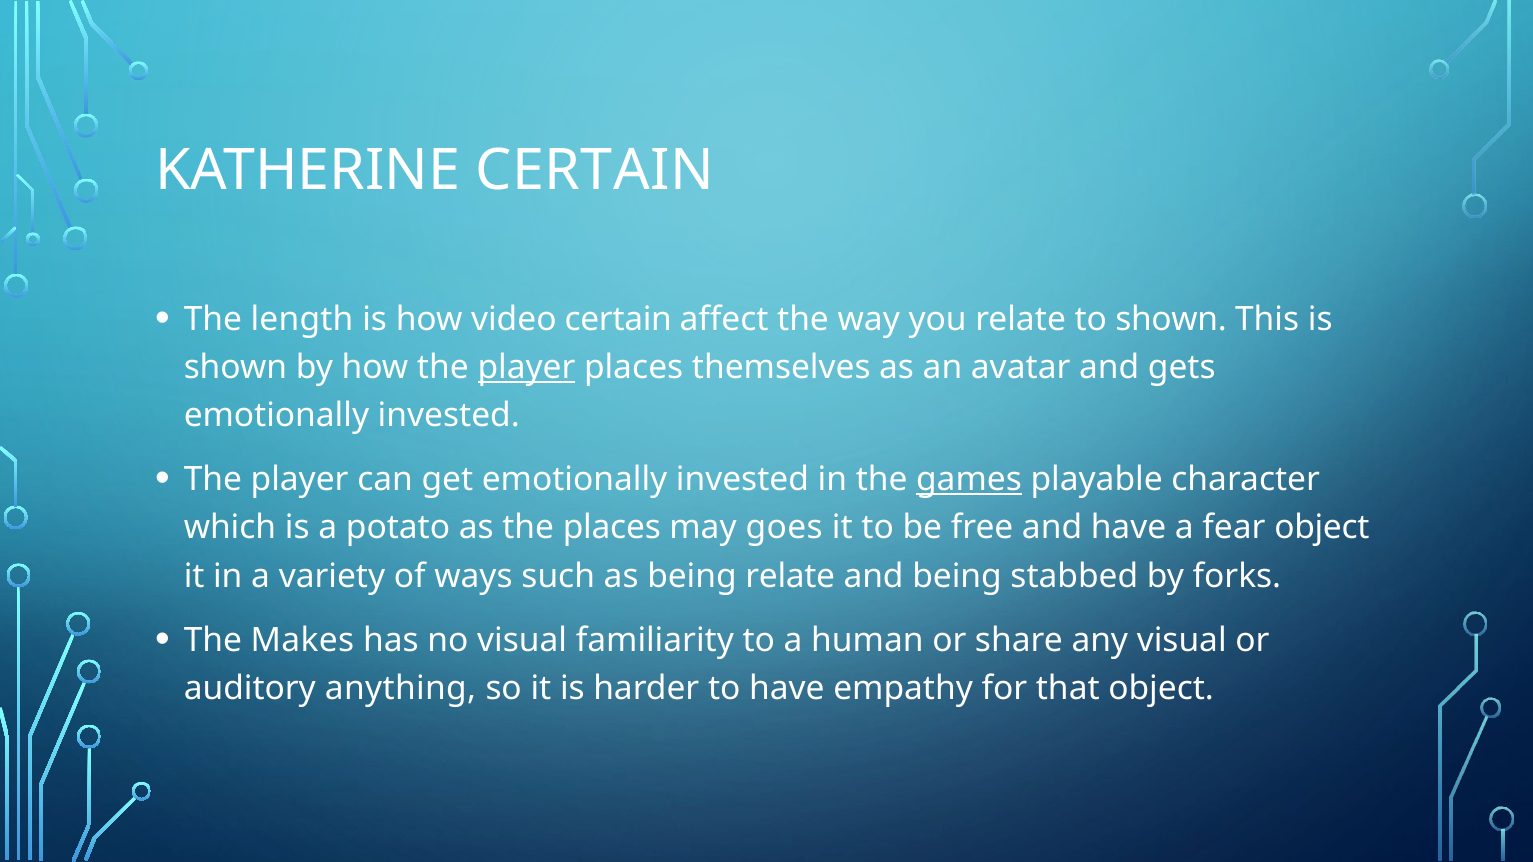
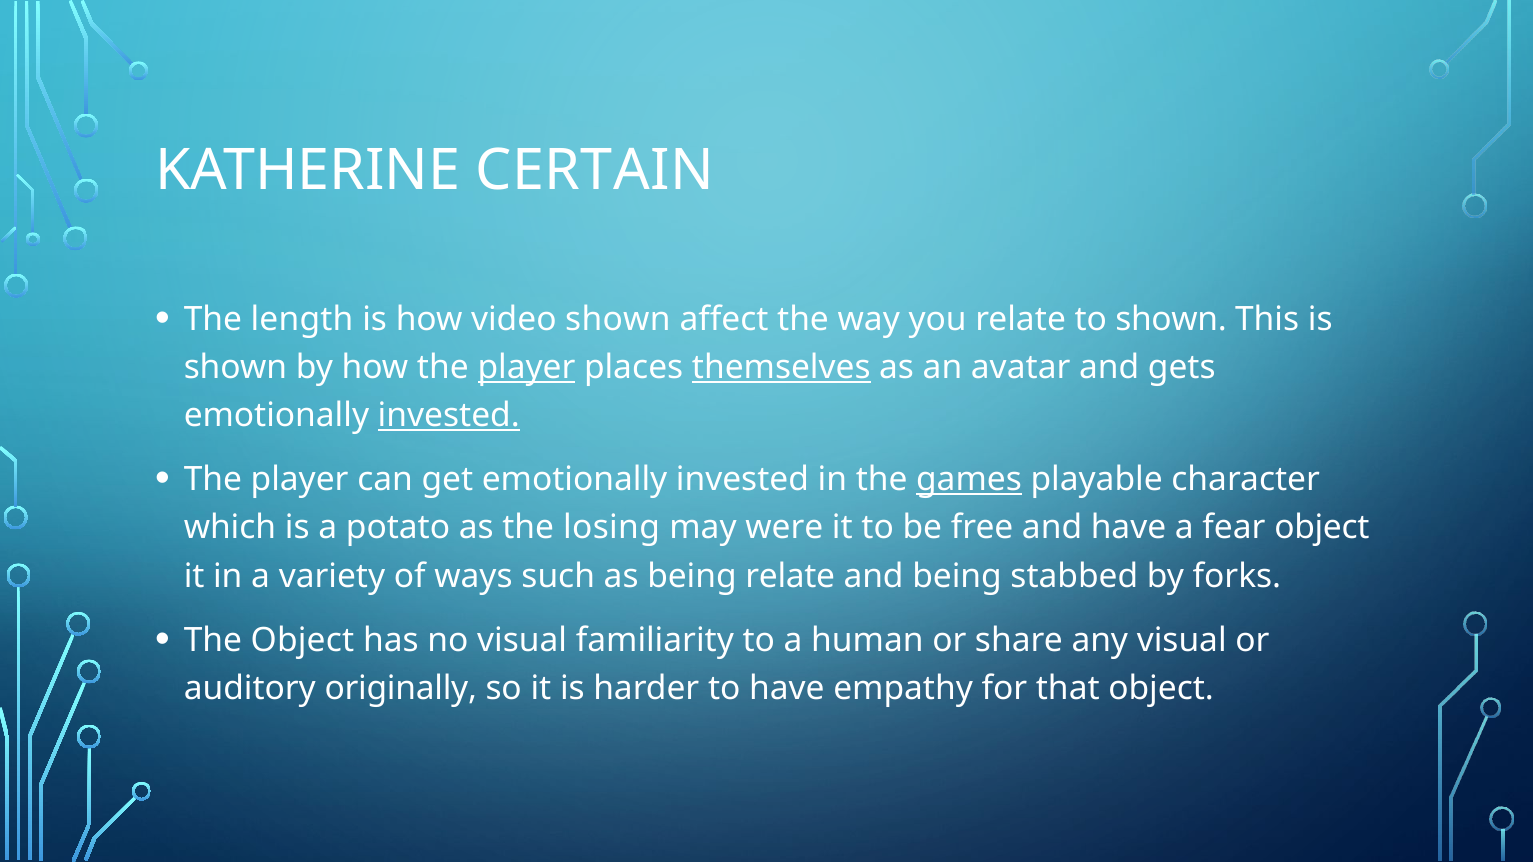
video certain: certain -> shown (618, 319)
themselves underline: none -> present (781, 367)
invested underline: none -> present (449, 416)
the places: places -> losing (612, 528)
goes: goes -> were (784, 528)
The Makes: Makes -> Object (302, 641)
anything: anything -> originally (401, 689)
